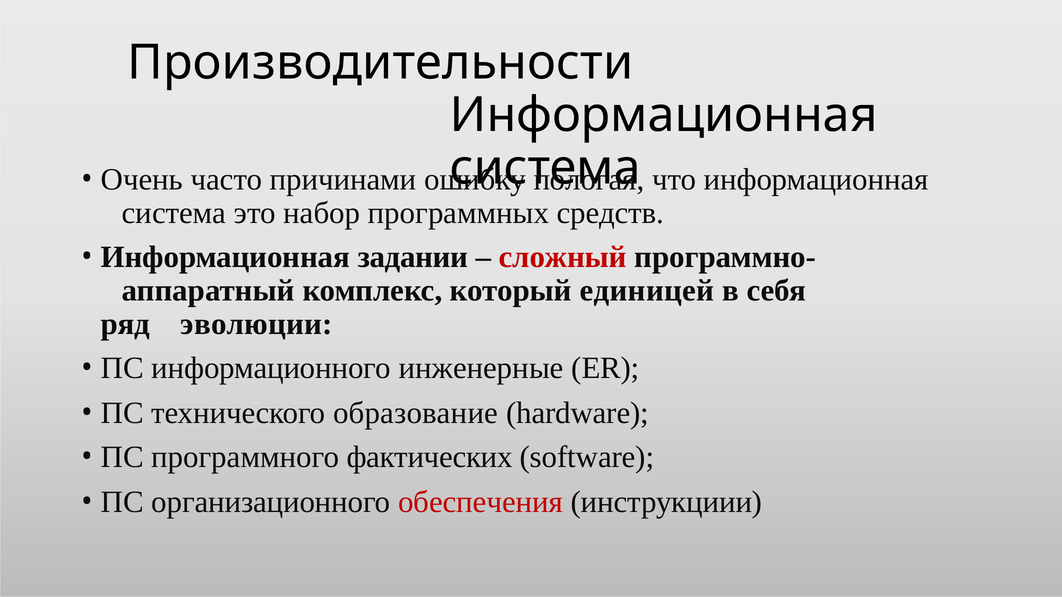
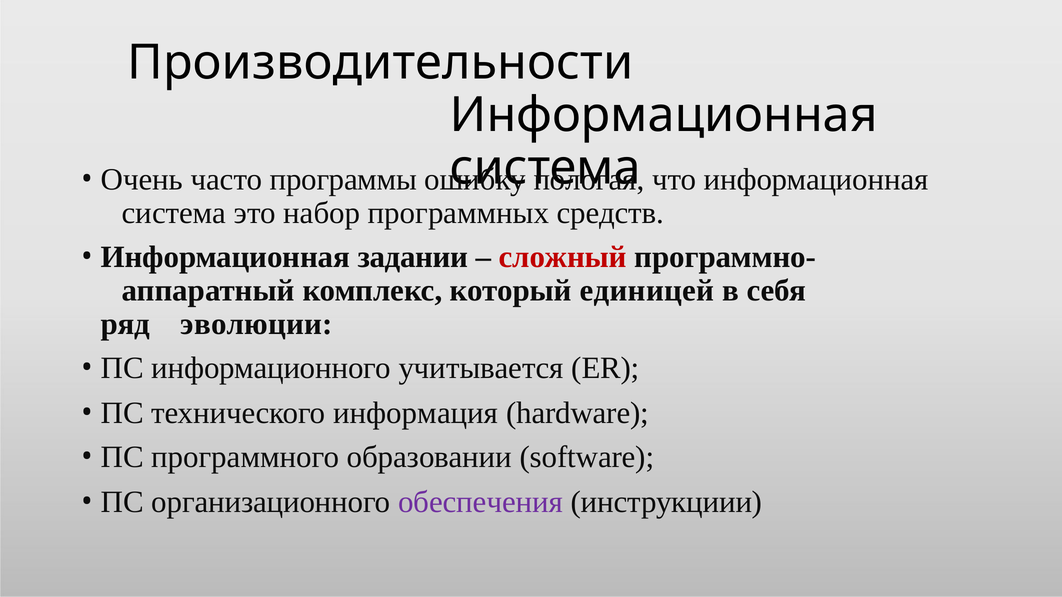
причинами: причинами -> программы (343, 180)
инженерные: инженерные -> учитывается (481, 368)
образование: образование -> информация (416, 413)
фактических: фактических -> образовании (429, 457)
обеспечения colour: red -> purple (481, 502)
